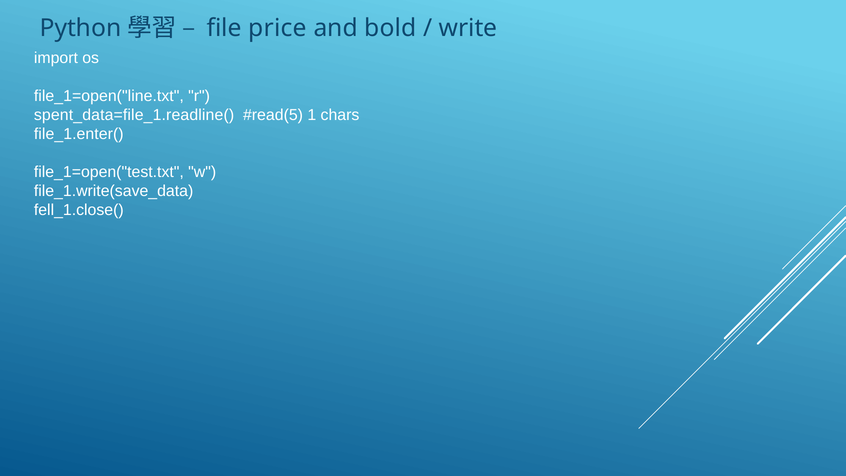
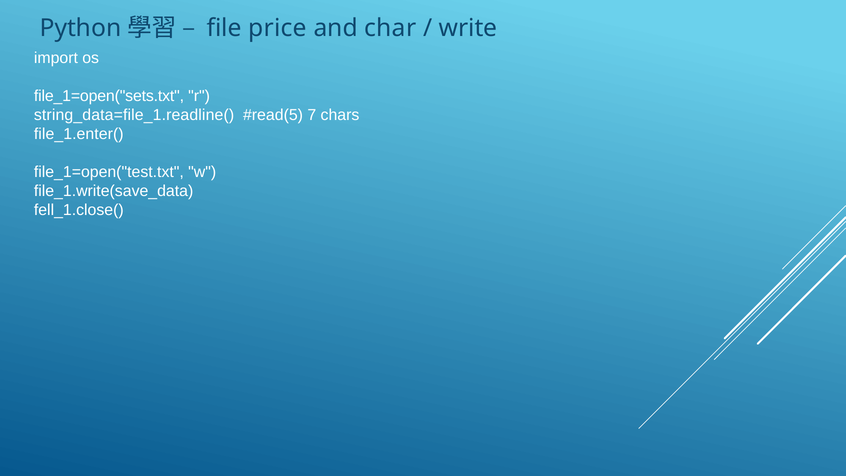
bold: bold -> char (390, 28)
file_1=open("line.txt: file_1=open("line.txt -> file_1=open("sets.txt (109, 96)
spent_data=file_1.readline(: spent_data=file_1.readline( -> string_data=file_1.readline( (134, 115)
1: 1 -> 7 (312, 115)
